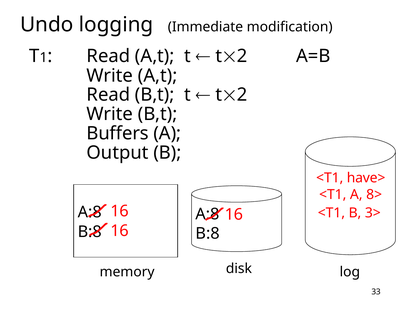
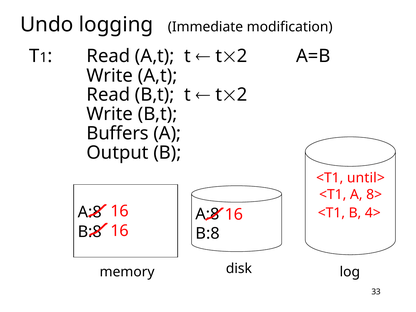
have>: have> -> until> (366, 178)
3>: 3> -> 4> (373, 213)
